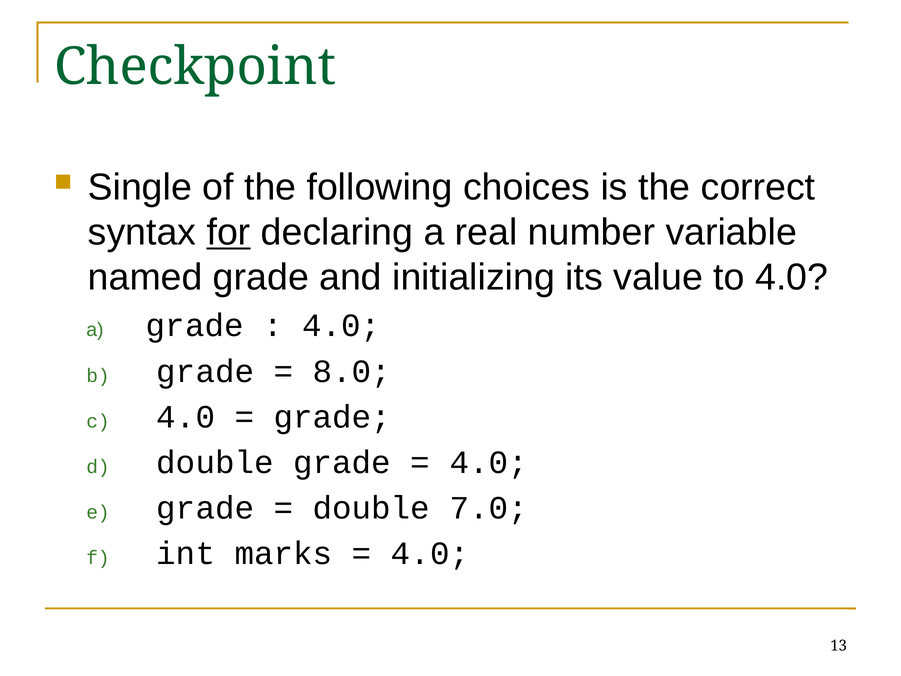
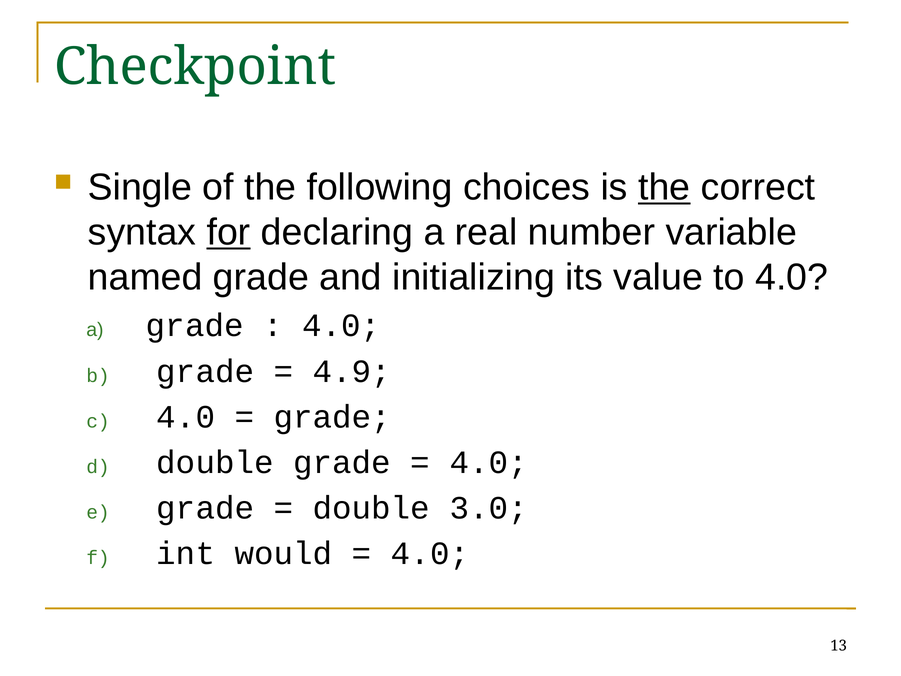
the underline: none -> present (664, 187)
8.0: 8.0 -> 4.9 (352, 371)
7.0: 7.0 -> 3.0 (489, 508)
marks: marks -> would (283, 553)
